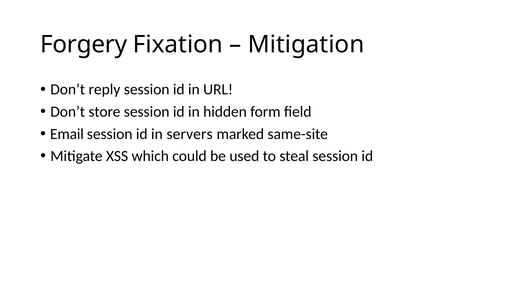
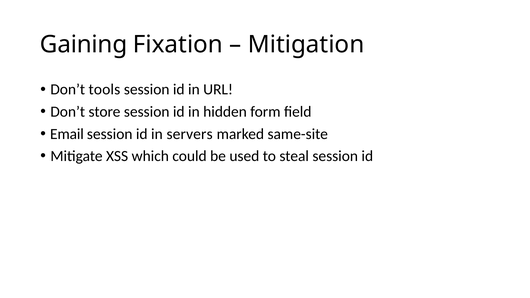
Forgery: Forgery -> Gaining (84, 45)
reply: reply -> tools (104, 90)
